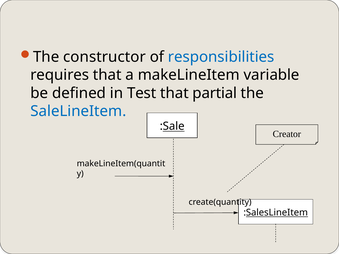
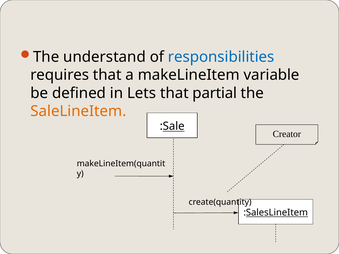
constructor: constructor -> understand (105, 57)
Test: Test -> Lets (142, 93)
SaleLineItem colour: blue -> orange (78, 111)
